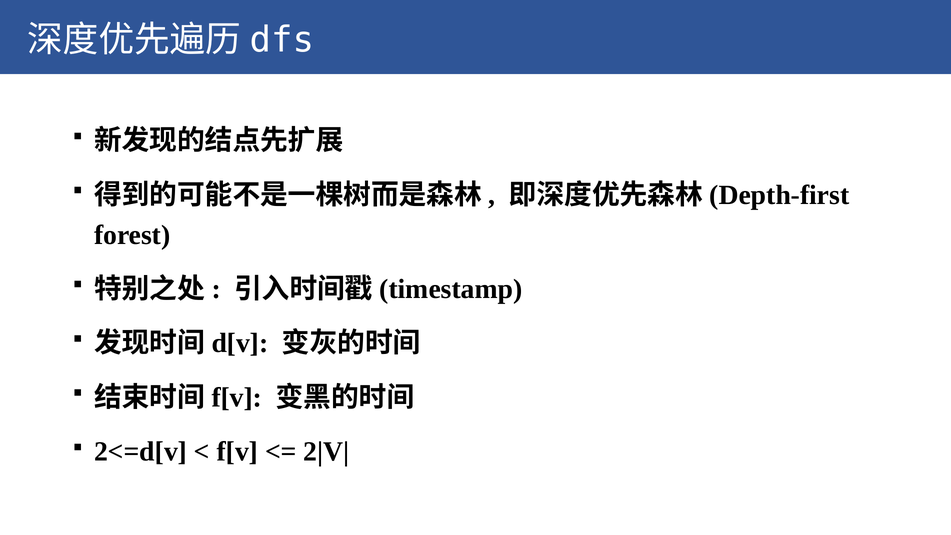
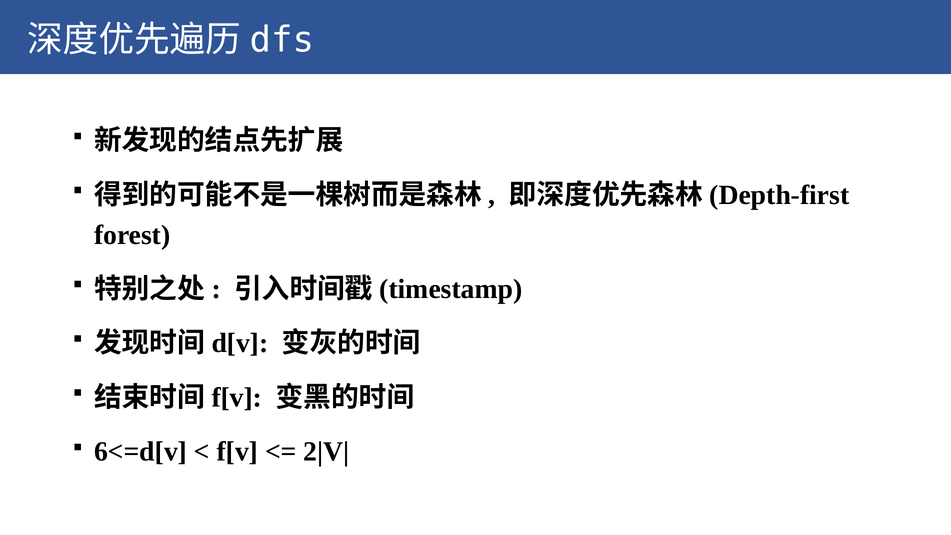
2<=d[v: 2<=d[v -> 6<=d[v (141, 452)
